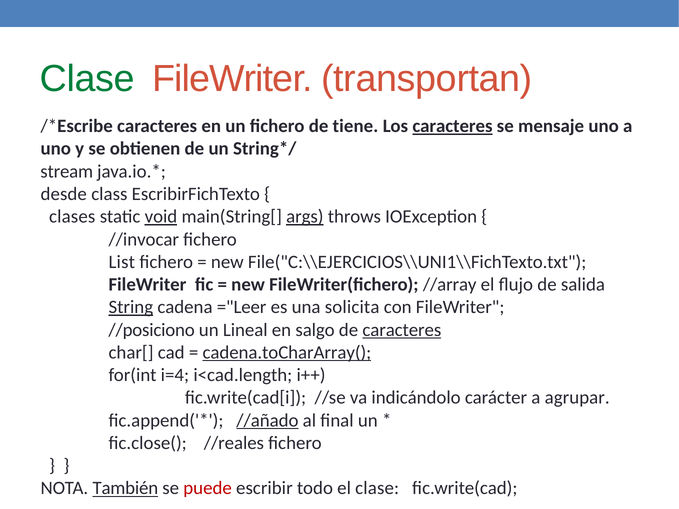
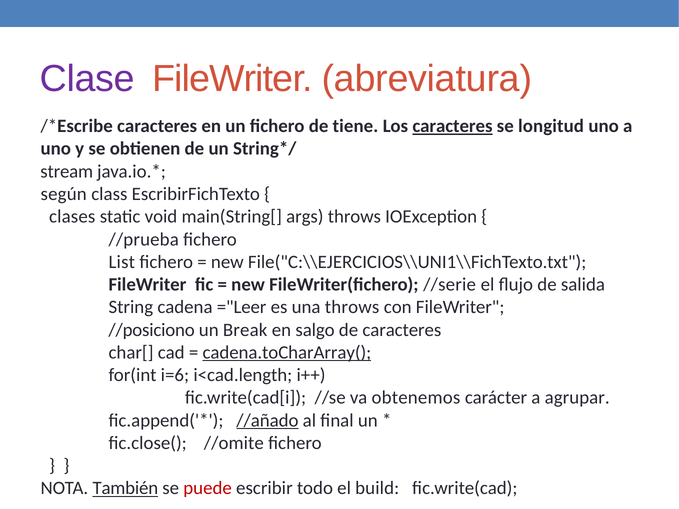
Clase colour: green -> purple (87, 79)
transportan: transportan -> abreviatura (427, 79)
mensaje: mensaje -> longitud (551, 126)
desde: desde -> según (64, 194)
void underline: present -> none (161, 217)
args underline: present -> none (305, 217)
//invocar: //invocar -> //prueba (144, 239)
//array: //array -> //serie (450, 285)
String underline: present -> none (131, 307)
una solicita: solicita -> throws (352, 307)
Lineal: Lineal -> Break (245, 330)
caracteres underline: present -> none (402, 330)
i=4: i=4 -> i=6 (175, 375)
indicándolo: indicándolo -> obtenemos (416, 398)
//reales: //reales -> //omite (234, 443)
el clase: clase -> build (377, 488)
